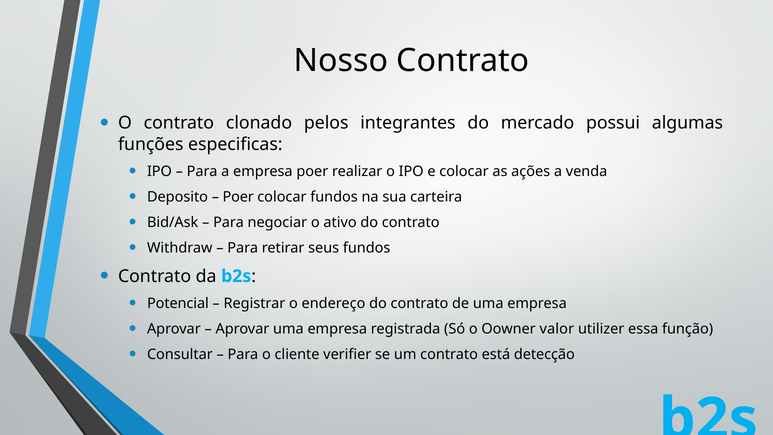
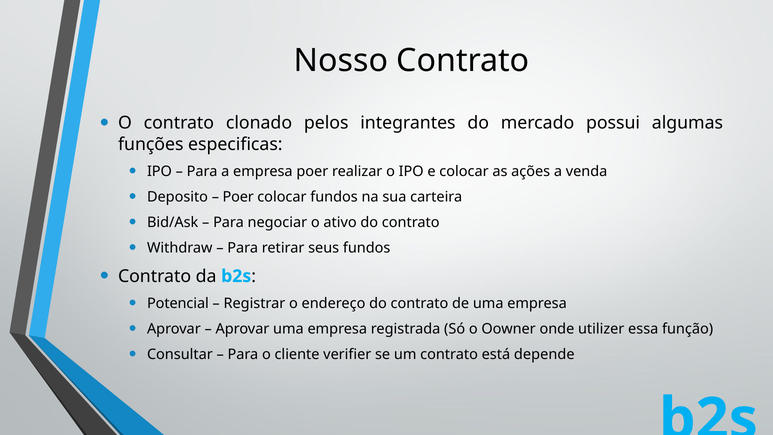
valor: valor -> onde (557, 329)
detecção: detecção -> depende (544, 354)
